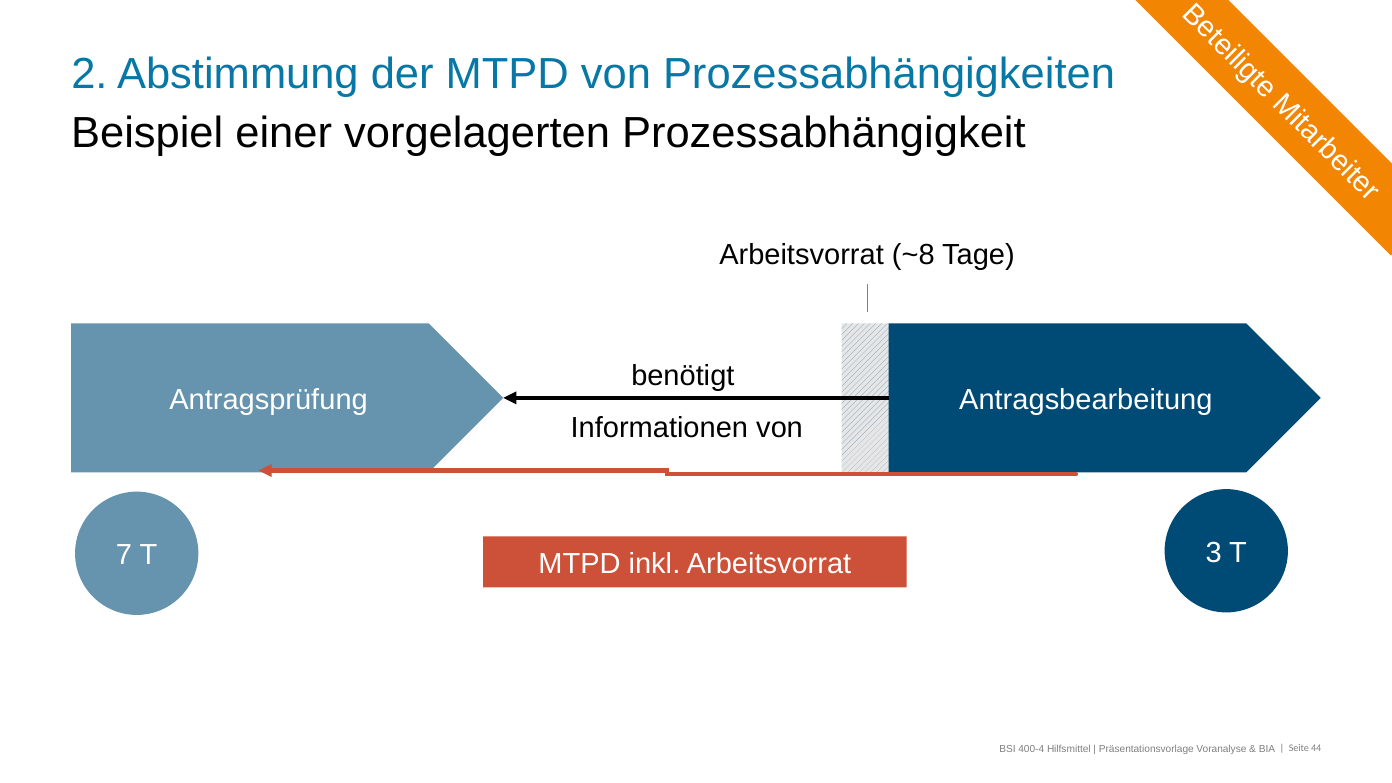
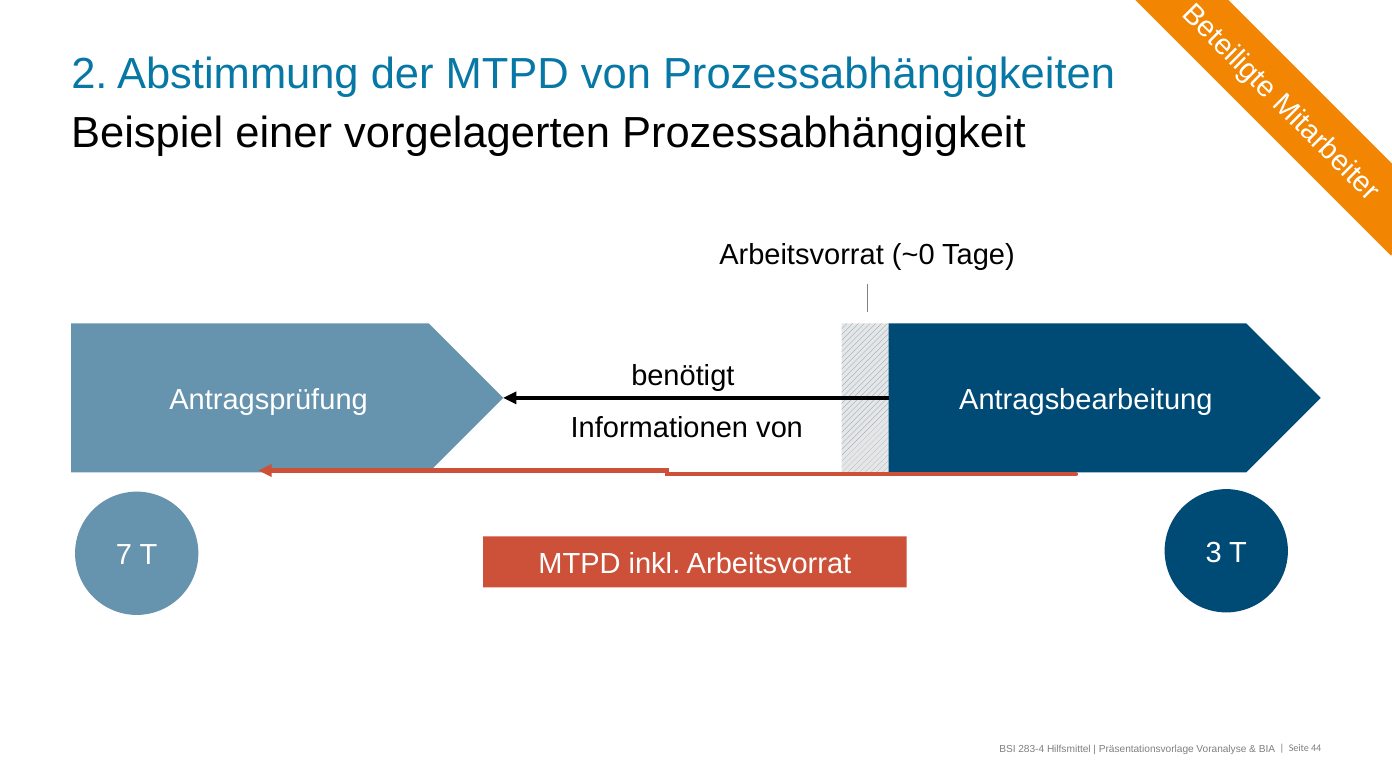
~8: ~8 -> ~0 (913, 255)
400-4: 400-4 -> 283-4 (1031, 749)
